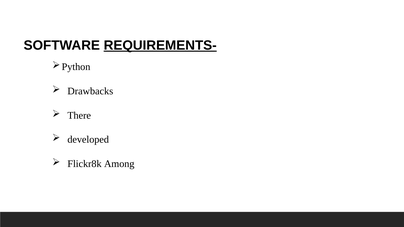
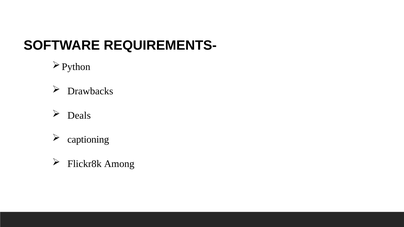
REQUIREMENTS- underline: present -> none (160, 45)
There: There -> Deals (79, 115)
developed: developed -> captioning (88, 140)
